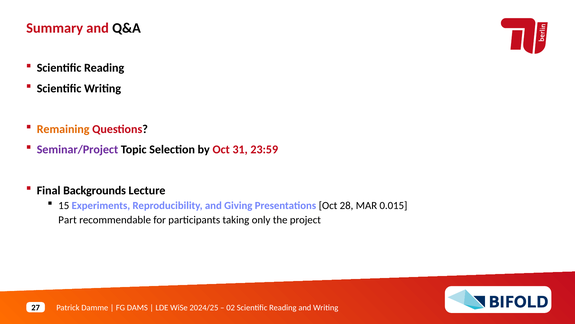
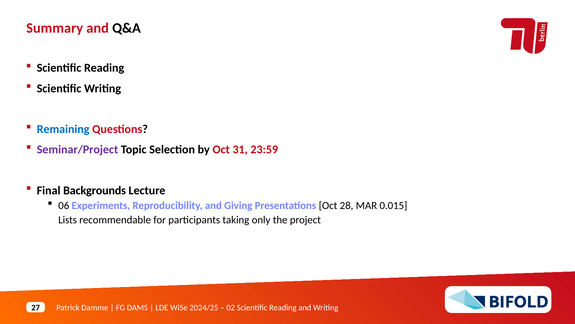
Remaining colour: orange -> blue (63, 129)
15: 15 -> 06 (64, 205)
Part: Part -> Lists (68, 220)
